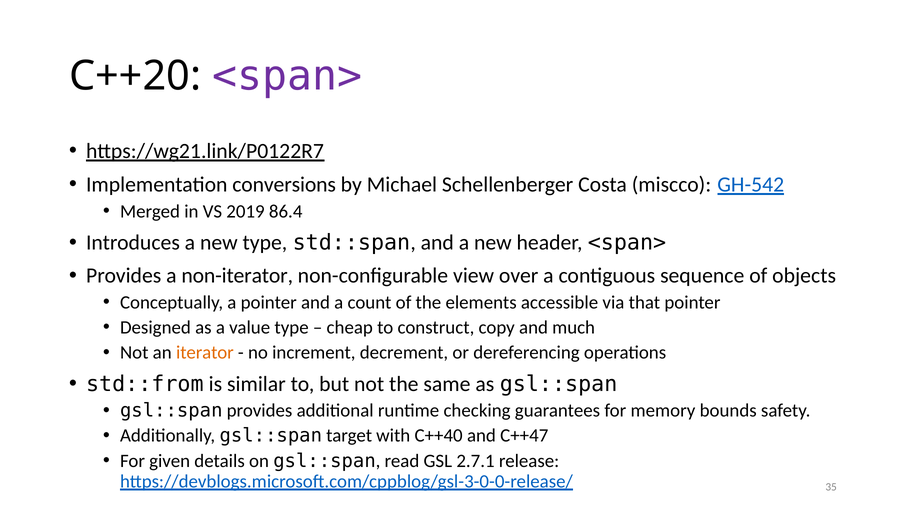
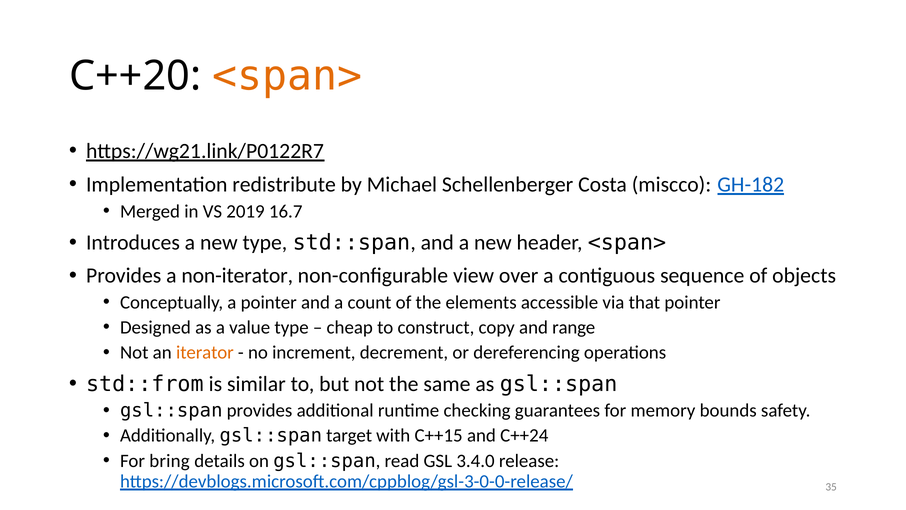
<span> colour: purple -> orange (287, 76)
conversions: conversions -> redistribute (284, 184)
GH-542: GH-542 -> GH-182 (751, 184)
86.4: 86.4 -> 16.7 (286, 211)
much: much -> range (574, 327)
C++40: C++40 -> C++15 (439, 435)
C++47: C++47 -> C++24 (524, 435)
given: given -> bring (170, 460)
2.7.1: 2.7.1 -> 3.4.0 (476, 460)
